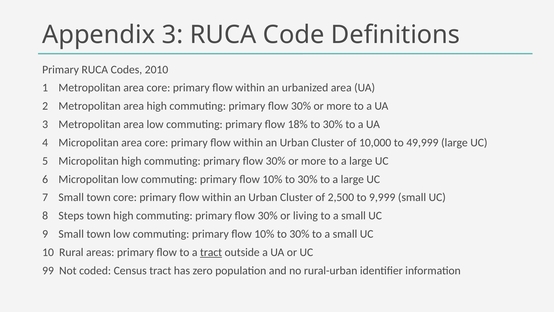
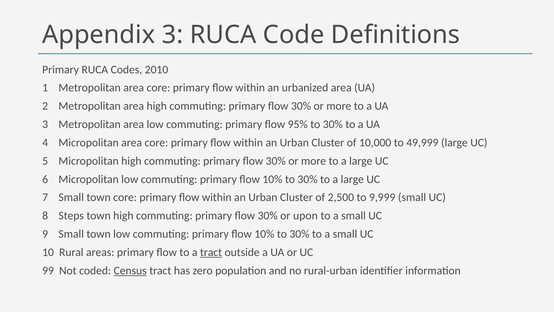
18%: 18% -> 95% (298, 124)
living: living -> upon (305, 216)
Census underline: none -> present (130, 270)
